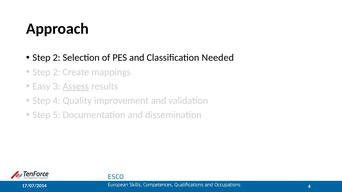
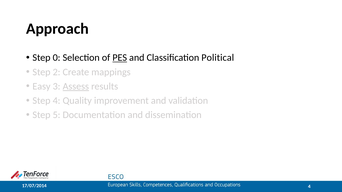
2: 2 -> 0 (57, 58)
PES underline: none -> present (120, 58)
Needed: Needed -> Political (218, 58)
